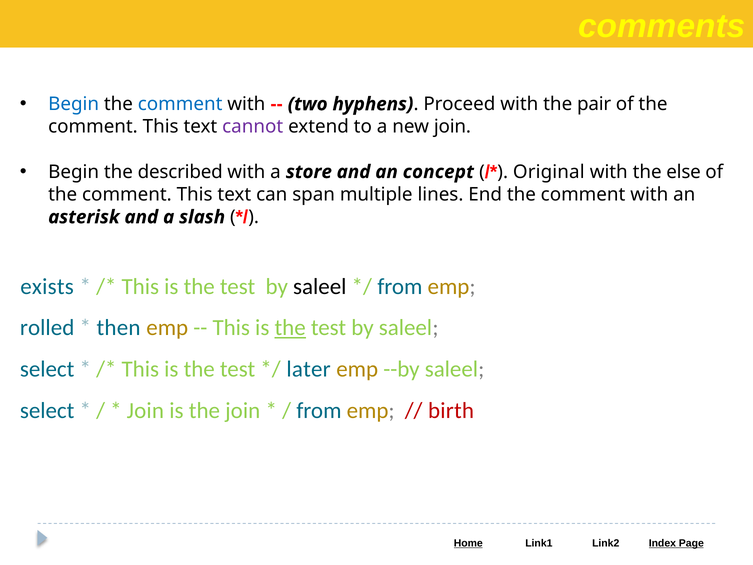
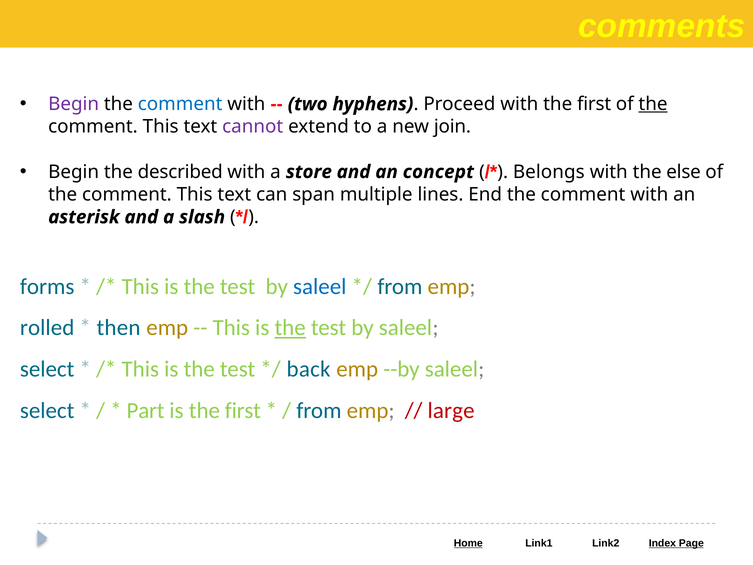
Begin colour: blue -> purple (74, 104)
with the pair: pair -> first (594, 104)
the underline: none -> present (653, 104)
Original: Original -> Belongs (549, 172)
exists: exists -> forms (47, 286)
saleel colour: black -> blue (320, 286)
later: later -> back (309, 369)
Join: Join -> Part (146, 410)
is the join: join -> first (243, 410)
birth: birth -> large (451, 410)
